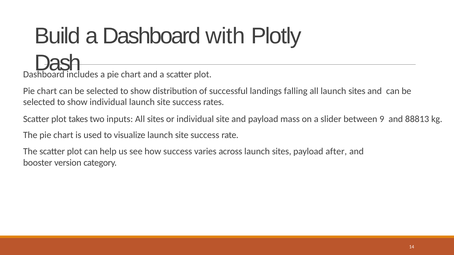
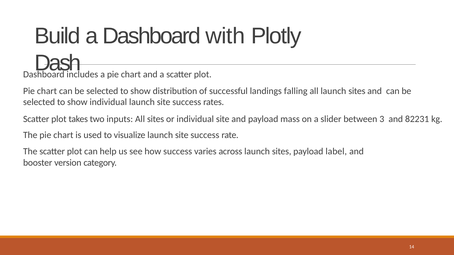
9: 9 -> 3 (382, 119)
88813: 88813 -> 82231 (417, 119)
after: after -> label (336, 152)
